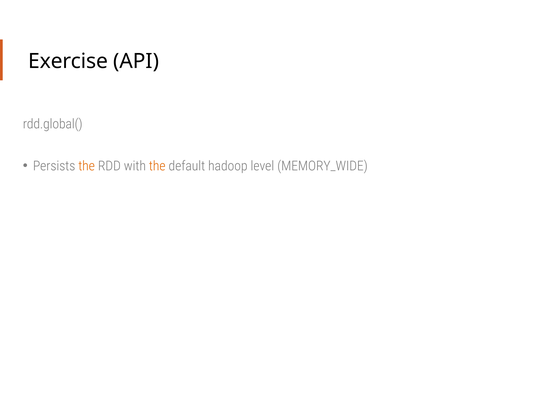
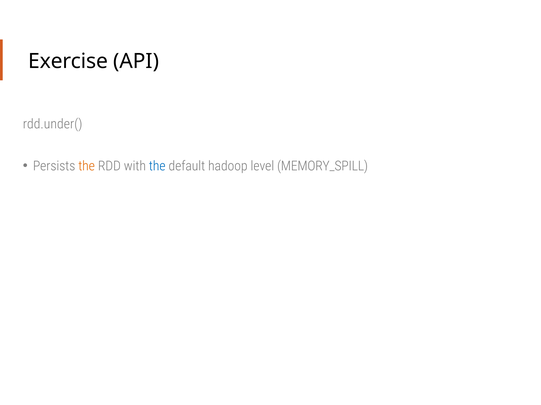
rdd.global(: rdd.global( -> rdd.under( (53, 124)
the colour: orange -> blue (157, 167)
MEMORY_WIDE: MEMORY_WIDE -> MEMORY_SPILL (323, 167)
